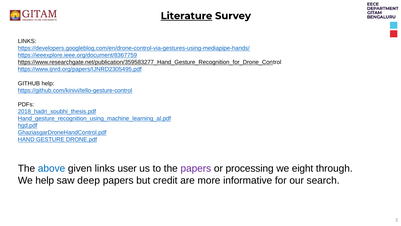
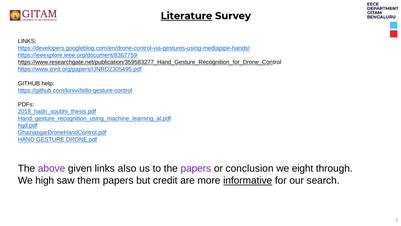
above colour: blue -> purple (52, 168)
user: user -> also (127, 168)
processing: processing -> conclusion (250, 168)
We help: help -> high (45, 180)
deep: deep -> them (89, 180)
informative underline: none -> present (248, 180)
